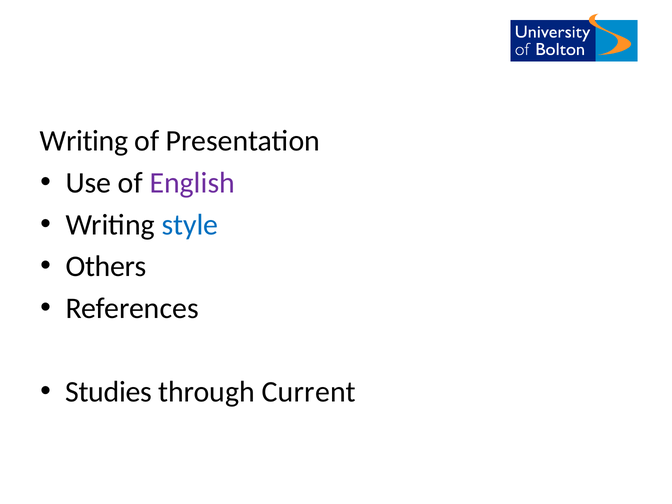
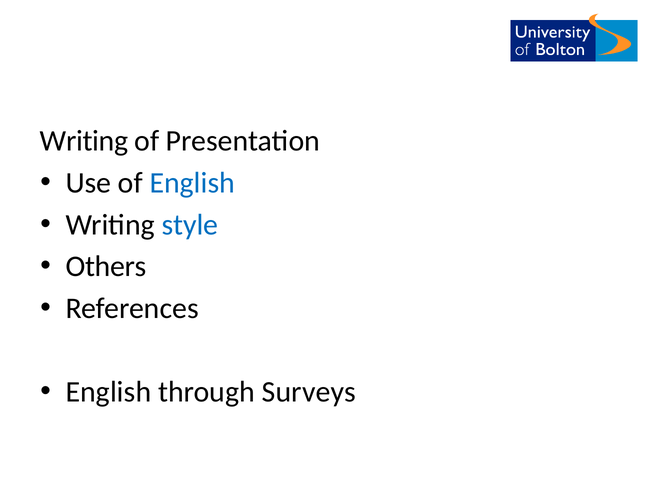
English colour: purple -> blue (192, 183)
Studies: Studies -> English (108, 392)
Current: Current -> Surveys (309, 392)
